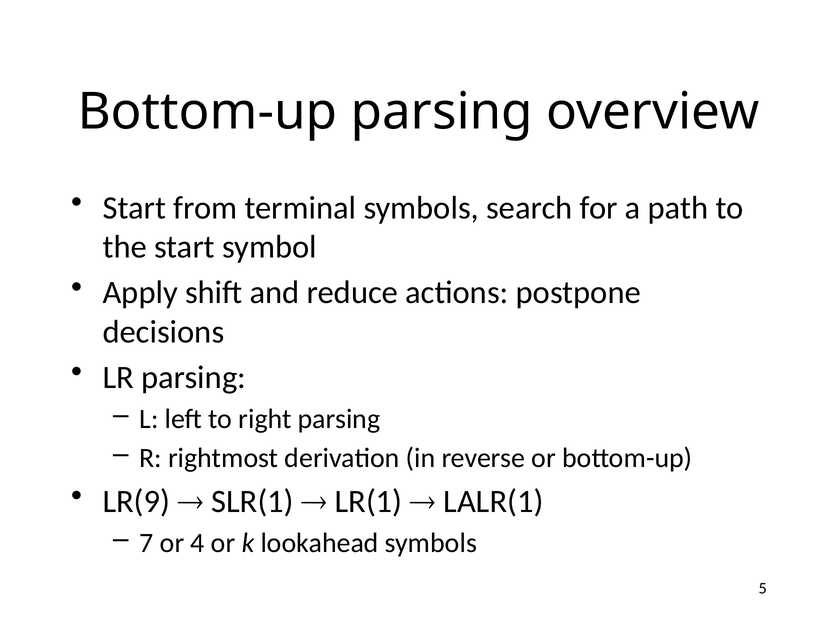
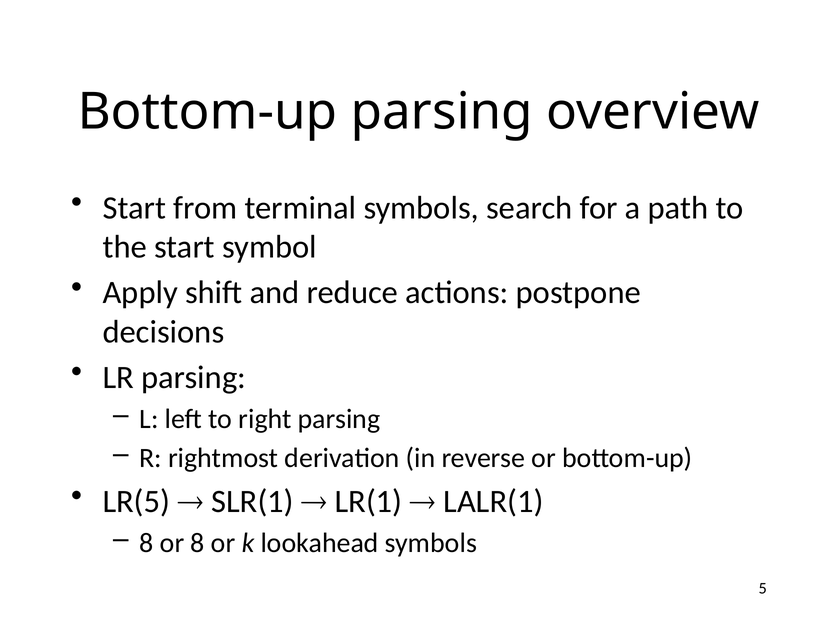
LR(9: LR(9 -> LR(5 (136, 501)
7: 7 -> 8 (146, 543)
or 4: 4 -> 8 (197, 543)
